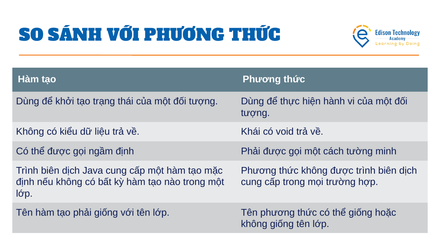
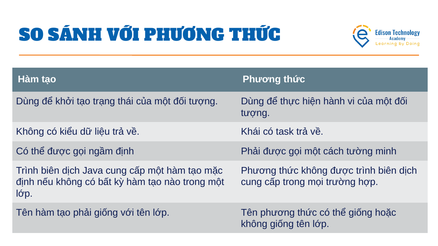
void: void -> task (285, 132)
